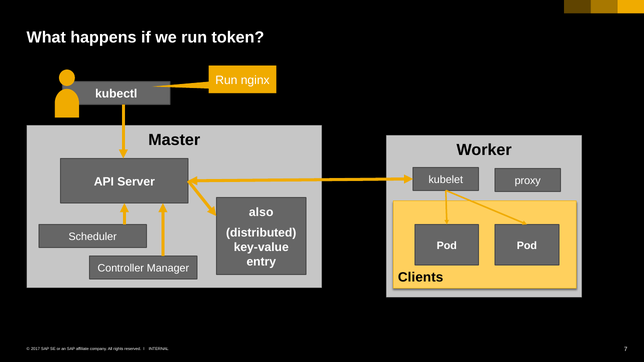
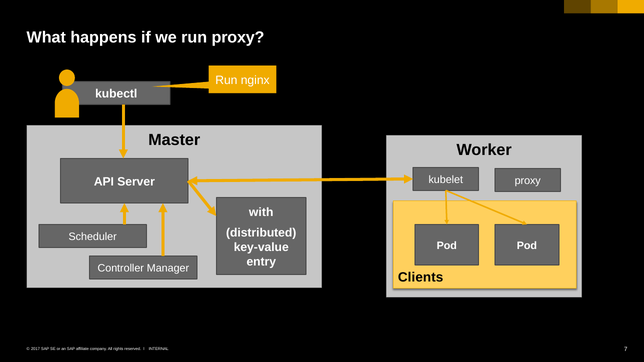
run token: token -> proxy (238, 37)
also: also -> with (261, 212)
